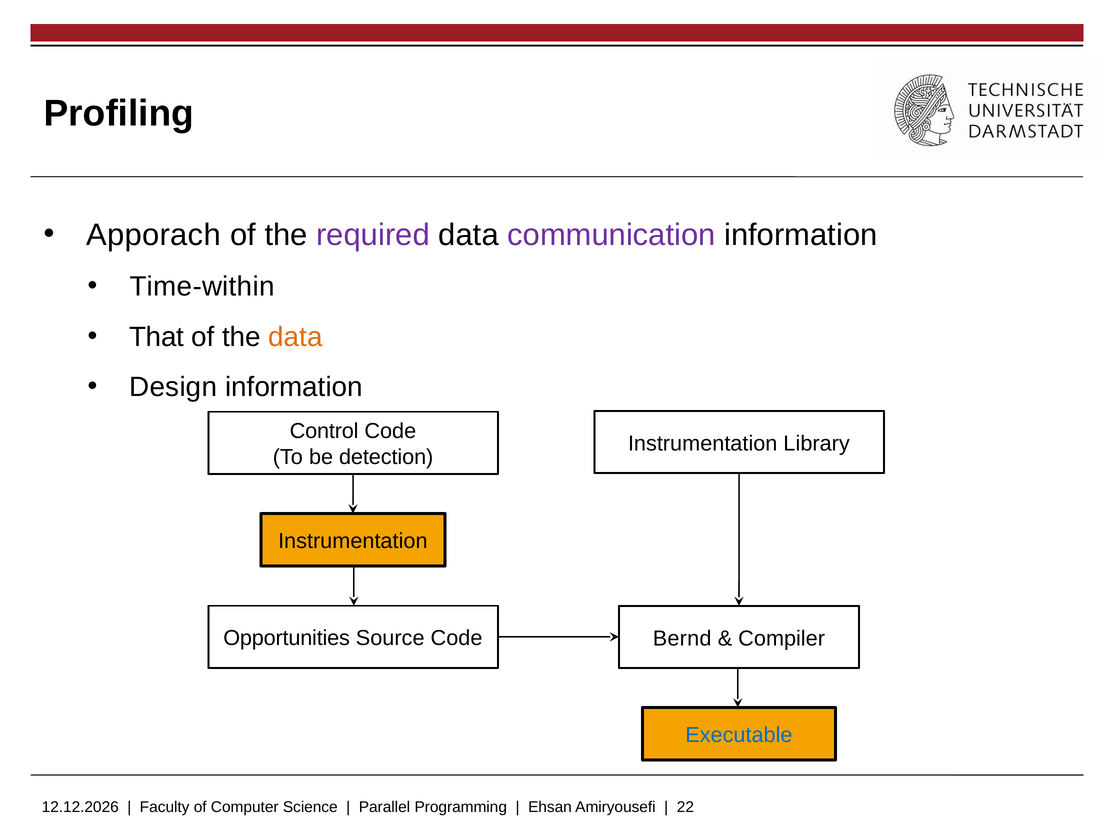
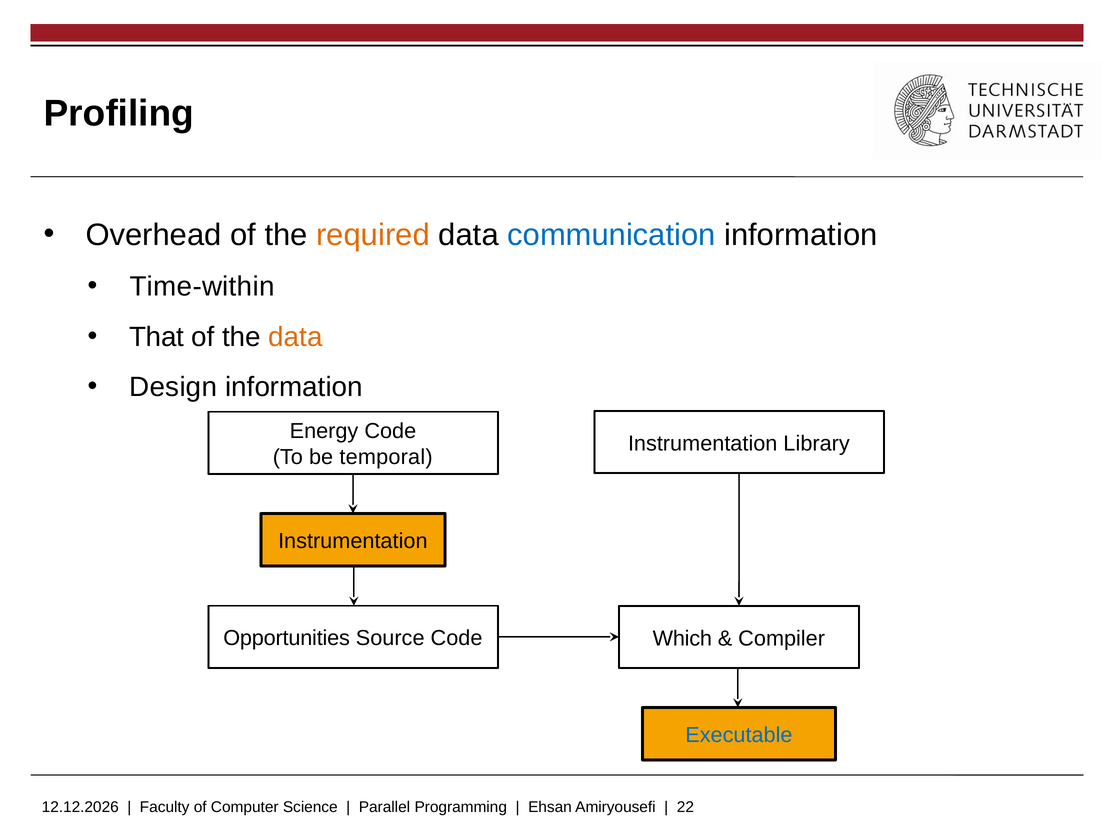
Apporach: Apporach -> Overhead (154, 235)
required colour: purple -> orange (373, 235)
communication colour: purple -> blue (611, 235)
Control: Control -> Energy (324, 431)
detection: detection -> temporal (386, 457)
Bernd: Bernd -> Which (682, 638)
